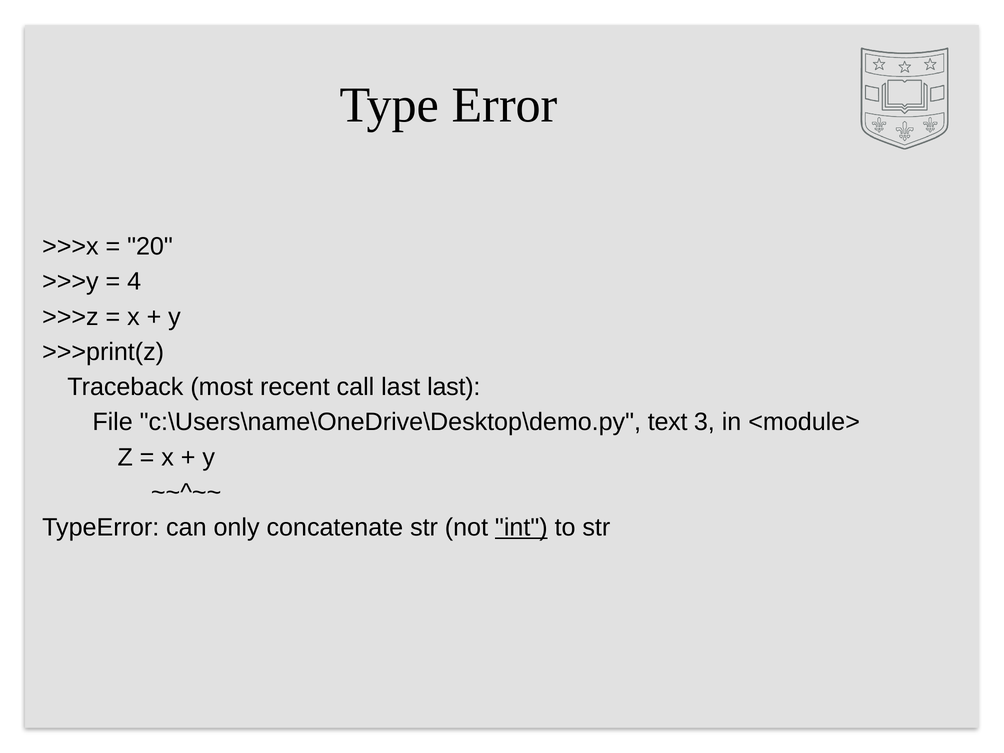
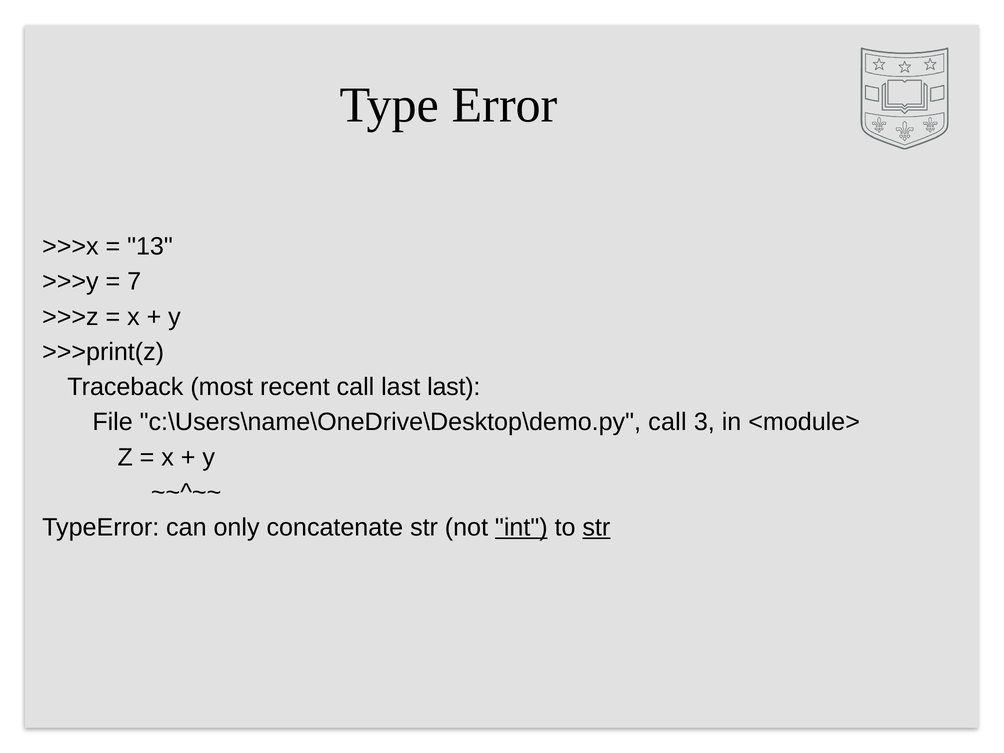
20: 20 -> 13 (150, 246)
4: 4 -> 7 (134, 282)
c:\Users\name\OneDrive\Desktop\demo.py text: text -> call (667, 422)
str underline: none -> present (596, 528)
